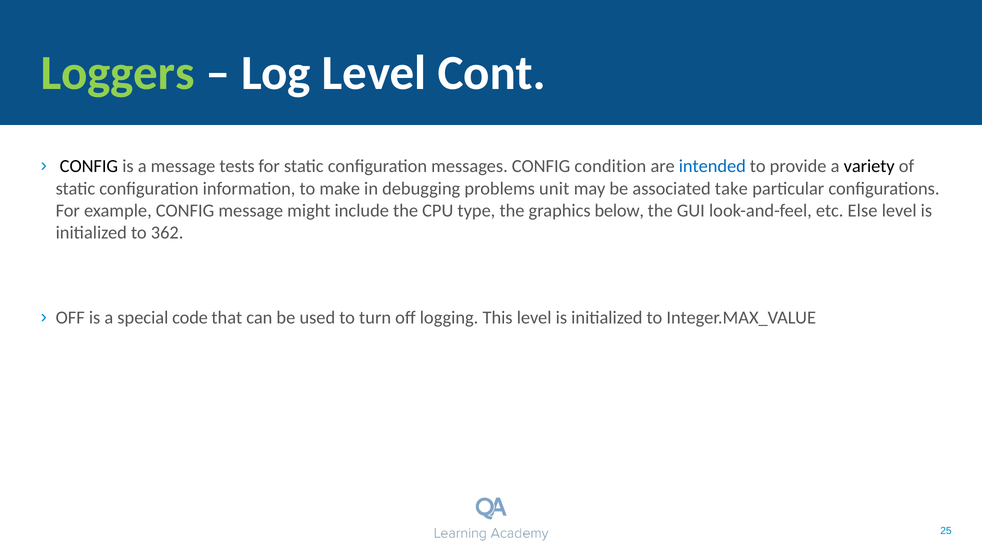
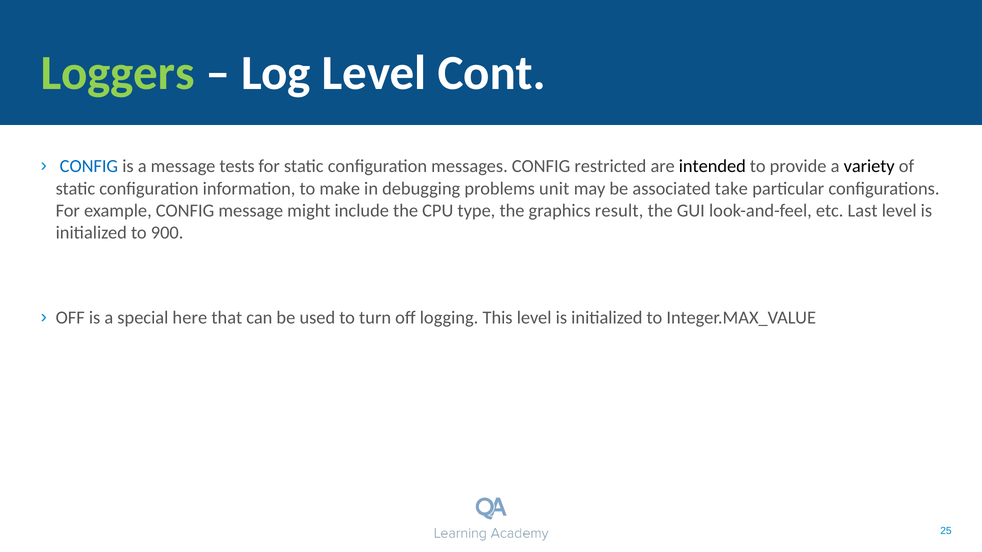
CONFIG colour: black -> blue (89, 166)
condition: condition -> restricted (610, 166)
intended colour: blue -> black (712, 166)
below: below -> result (619, 211)
Else: Else -> Last (863, 211)
362: 362 -> 900 (167, 233)
code: code -> here (190, 318)
